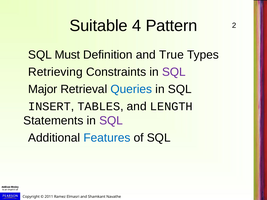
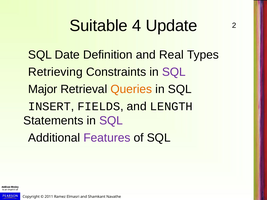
Pattern: Pattern -> Update (172, 26)
Must: Must -> Date (67, 55)
True: True -> Real (171, 55)
Queries colour: blue -> orange (131, 89)
TABLES: TABLES -> FIELDS (99, 106)
Features colour: blue -> purple (107, 138)
